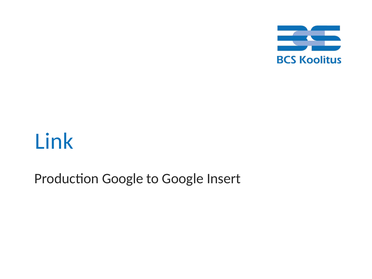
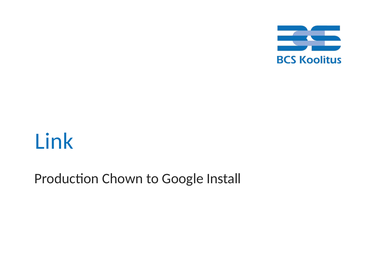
Production Google: Google -> Chown (123, 179)
Insert: Insert -> Install (224, 179)
